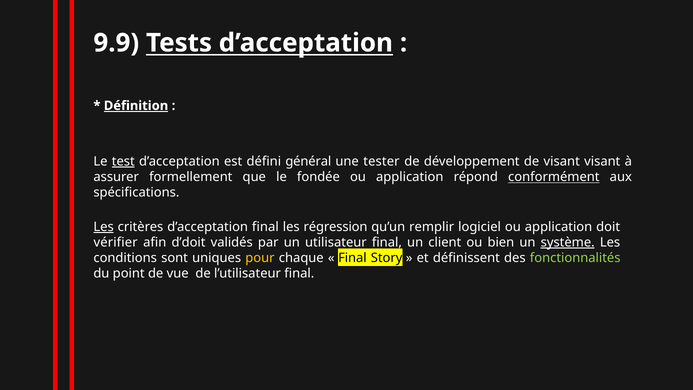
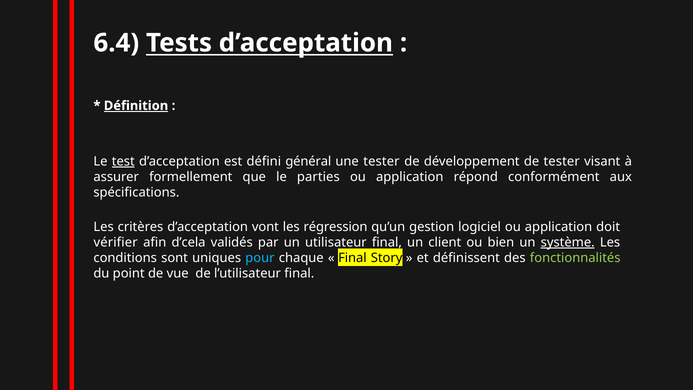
9.9: 9.9 -> 6.4 (116, 43)
de visant: visant -> tester (562, 161)
fondée: fondée -> parties (318, 177)
conformément underline: present -> none (554, 177)
Les underline: present -> none (104, 227)
d’acceptation final: final -> vont (265, 227)
remplir: remplir -> gestion (432, 227)
d’doit: d’doit -> d’cela (189, 242)
pour colour: yellow -> light blue (260, 258)
